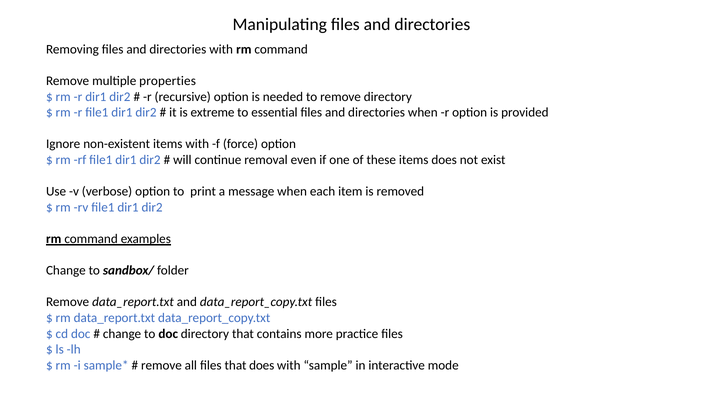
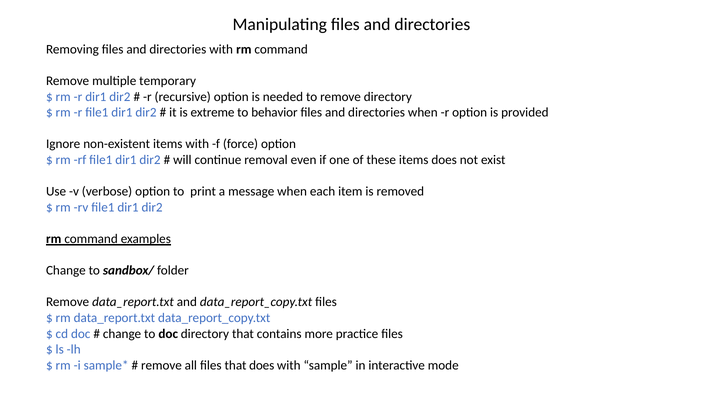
properties: properties -> temporary (168, 81)
essential: essential -> behavior (274, 112)
